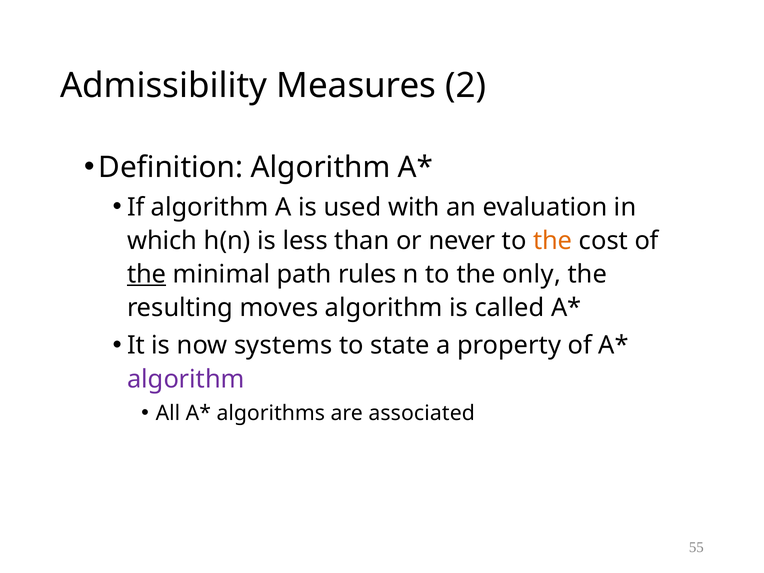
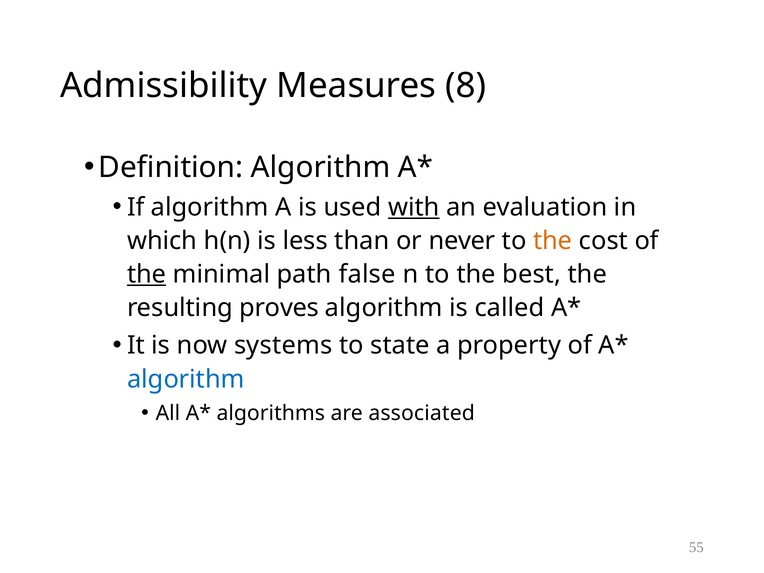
2: 2 -> 8 (466, 86)
with underline: none -> present (414, 207)
rules: rules -> false (367, 274)
only: only -> best (532, 274)
moves: moves -> proves (279, 308)
algorithm colour: purple -> blue (186, 379)
